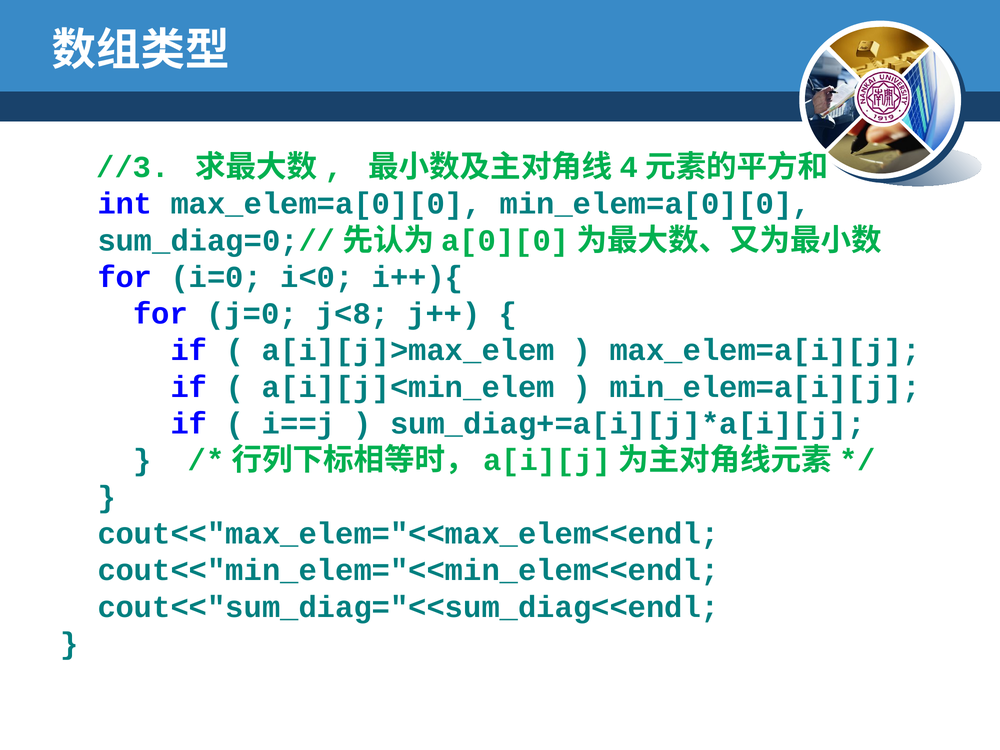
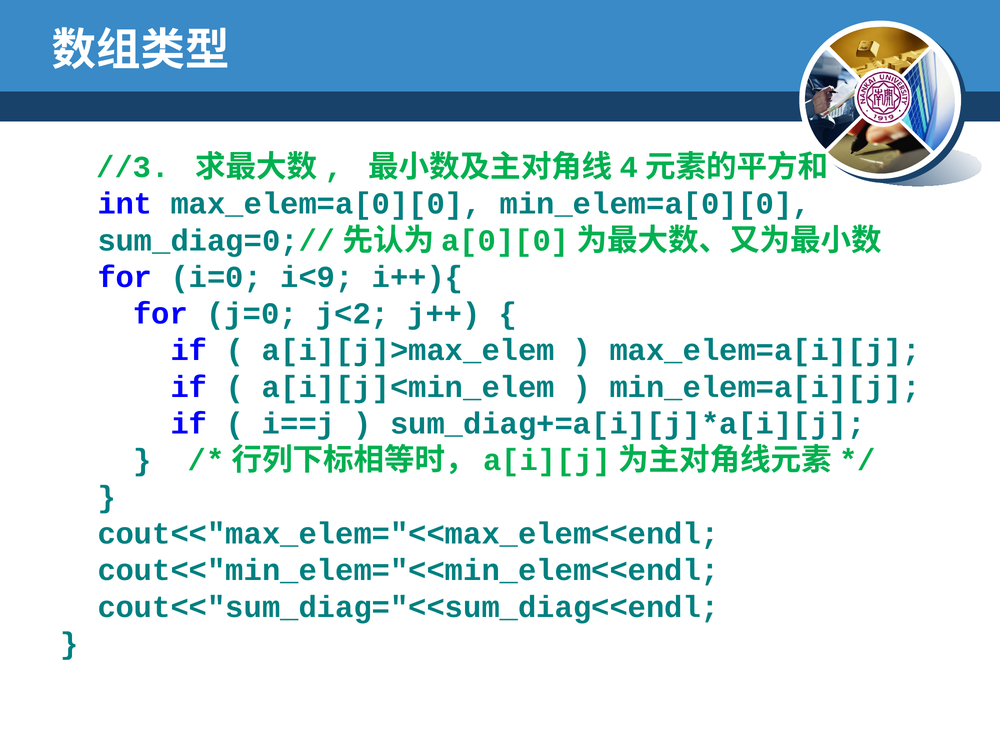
i<0: i<0 -> i<9 (317, 277)
j<8: j<8 -> j<2 (353, 314)
